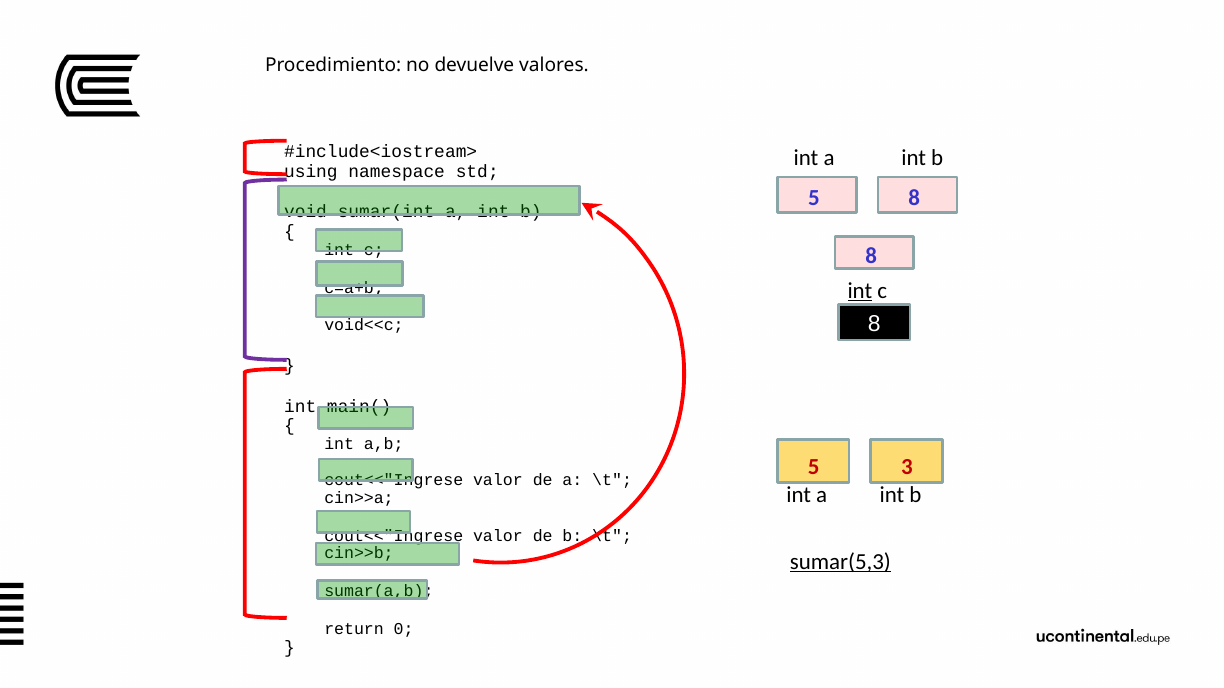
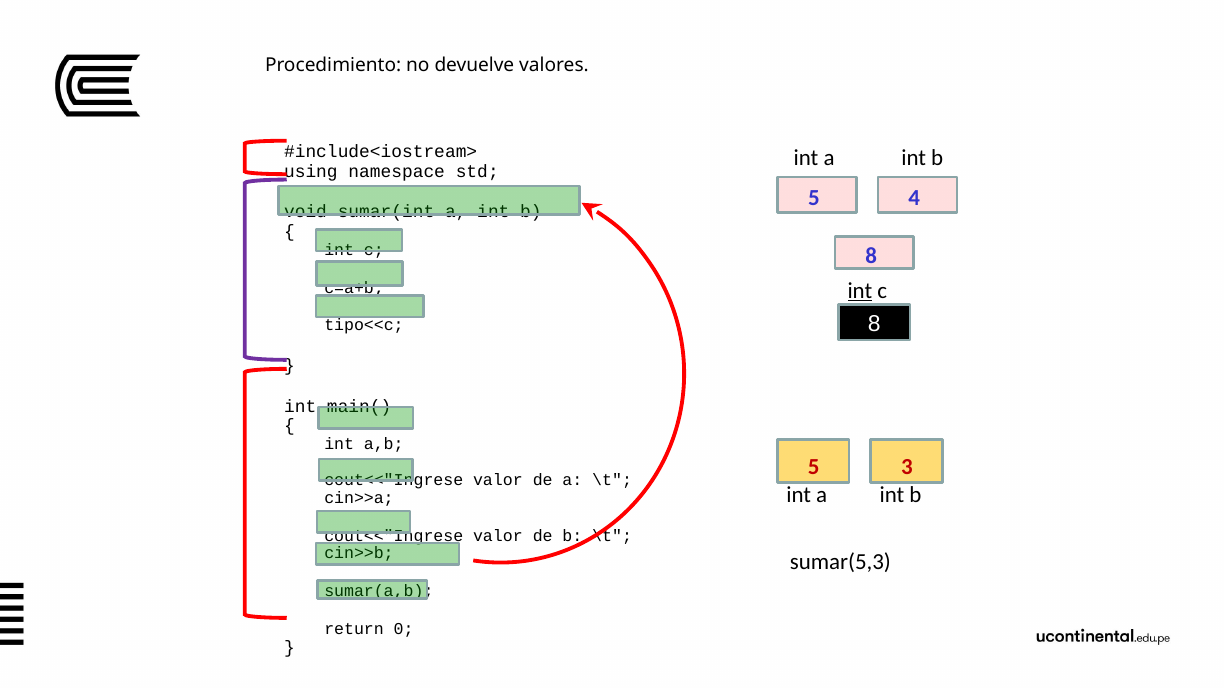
5 8: 8 -> 4 (914, 199)
void<<c: void<<c -> tipo<<c (364, 326)
sumar(5,3 underline: present -> none (840, 562)
